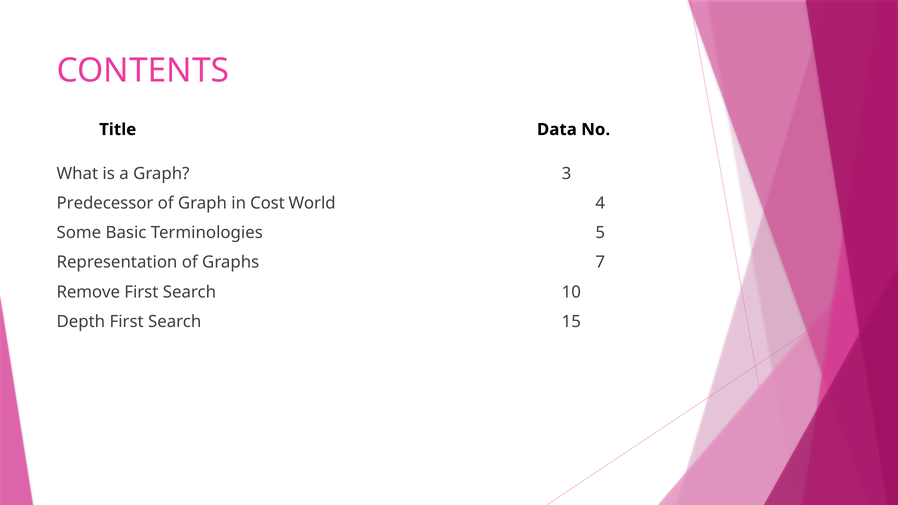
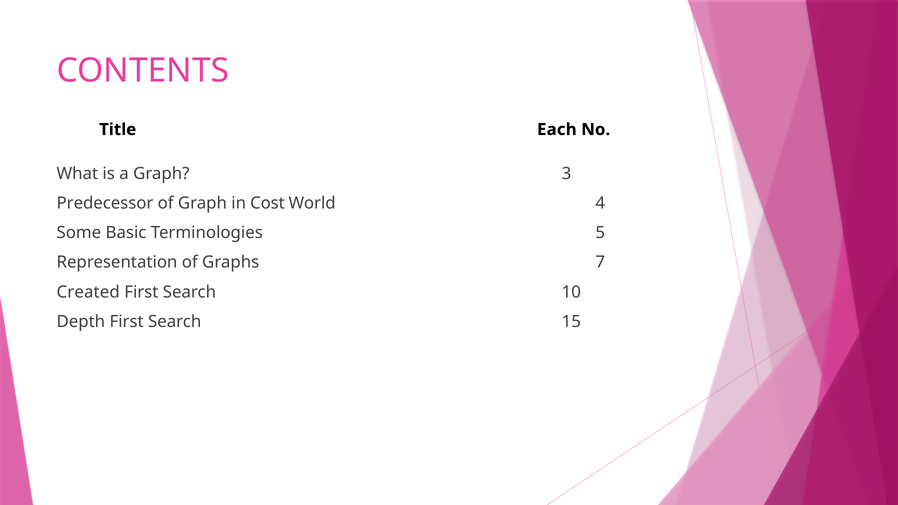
Data: Data -> Each (557, 130)
Remove: Remove -> Created (88, 292)
